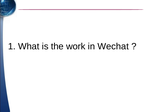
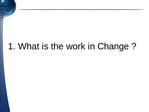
Wechat: Wechat -> Change (113, 46)
